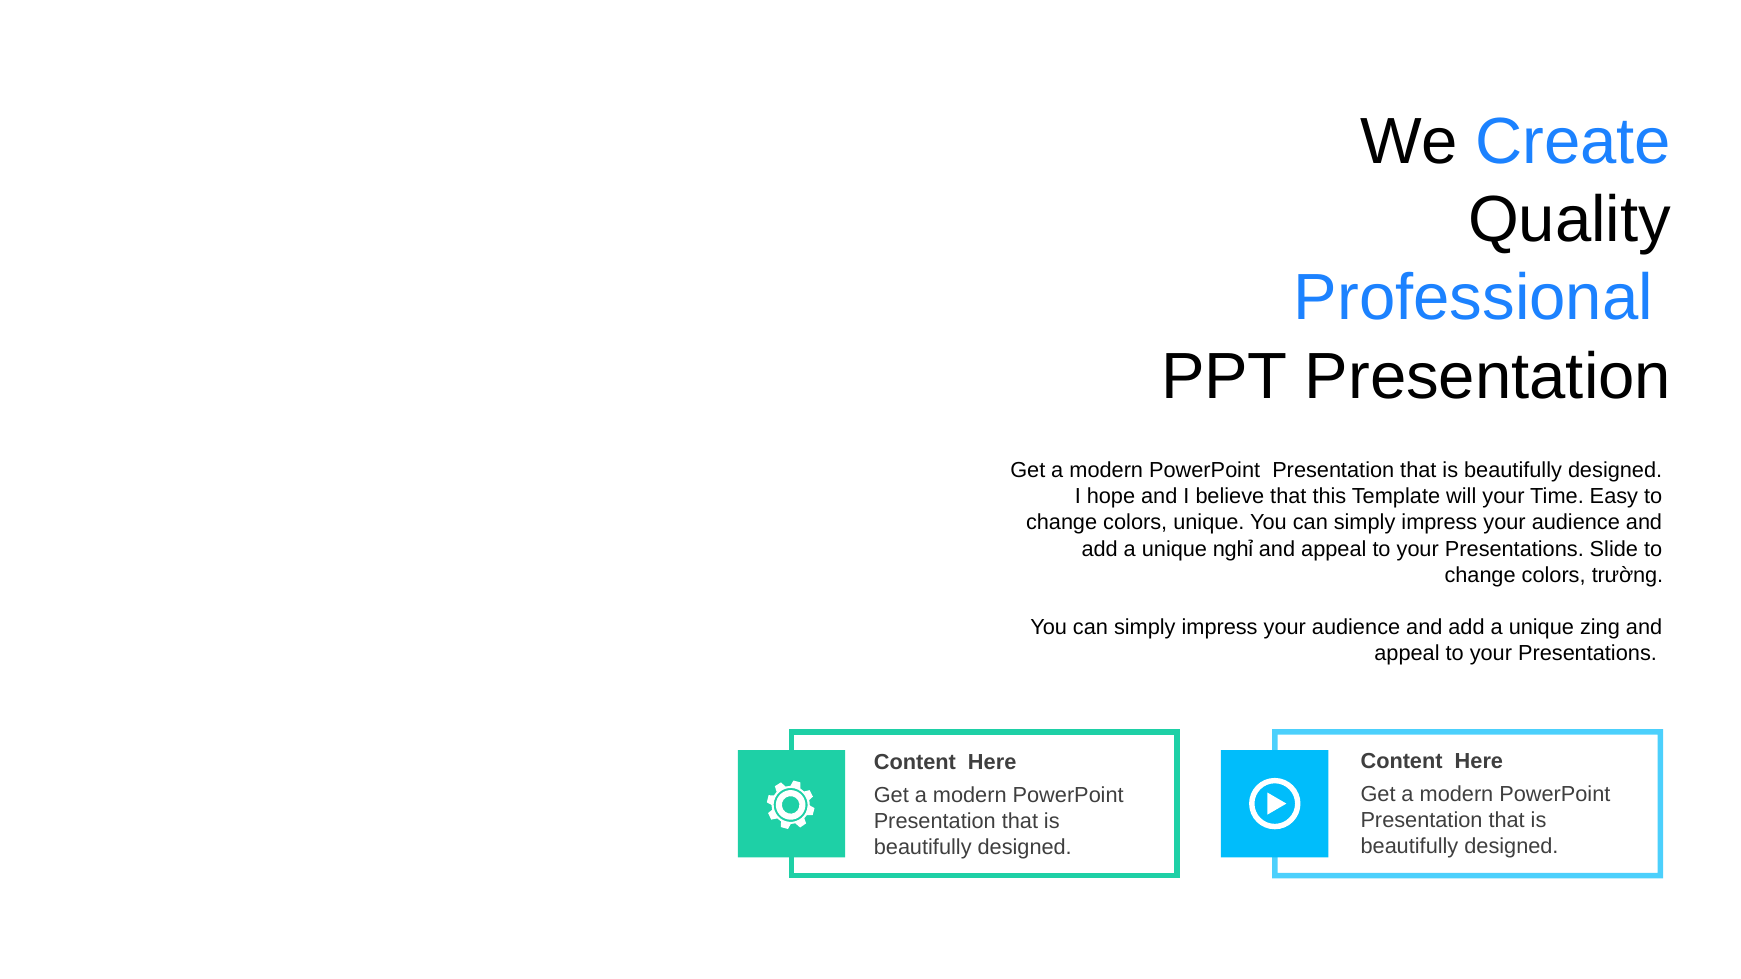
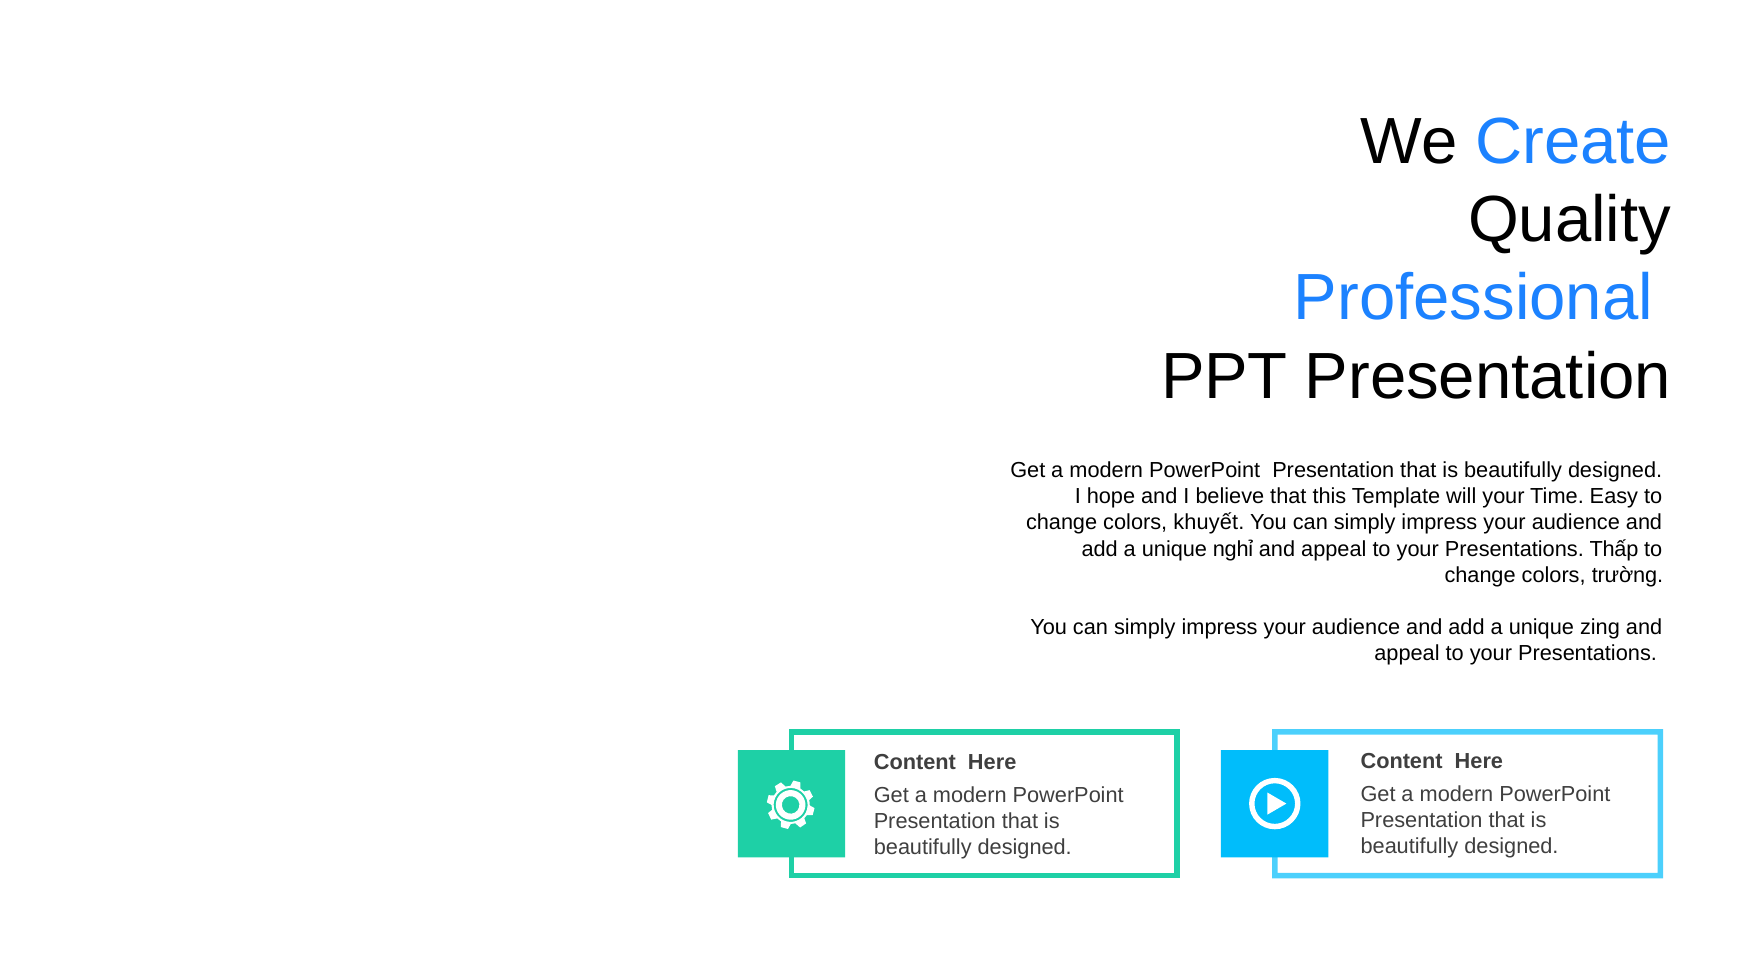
colors unique: unique -> khuyết (1209, 523)
Slide: Slide -> Thấp (1614, 549)
